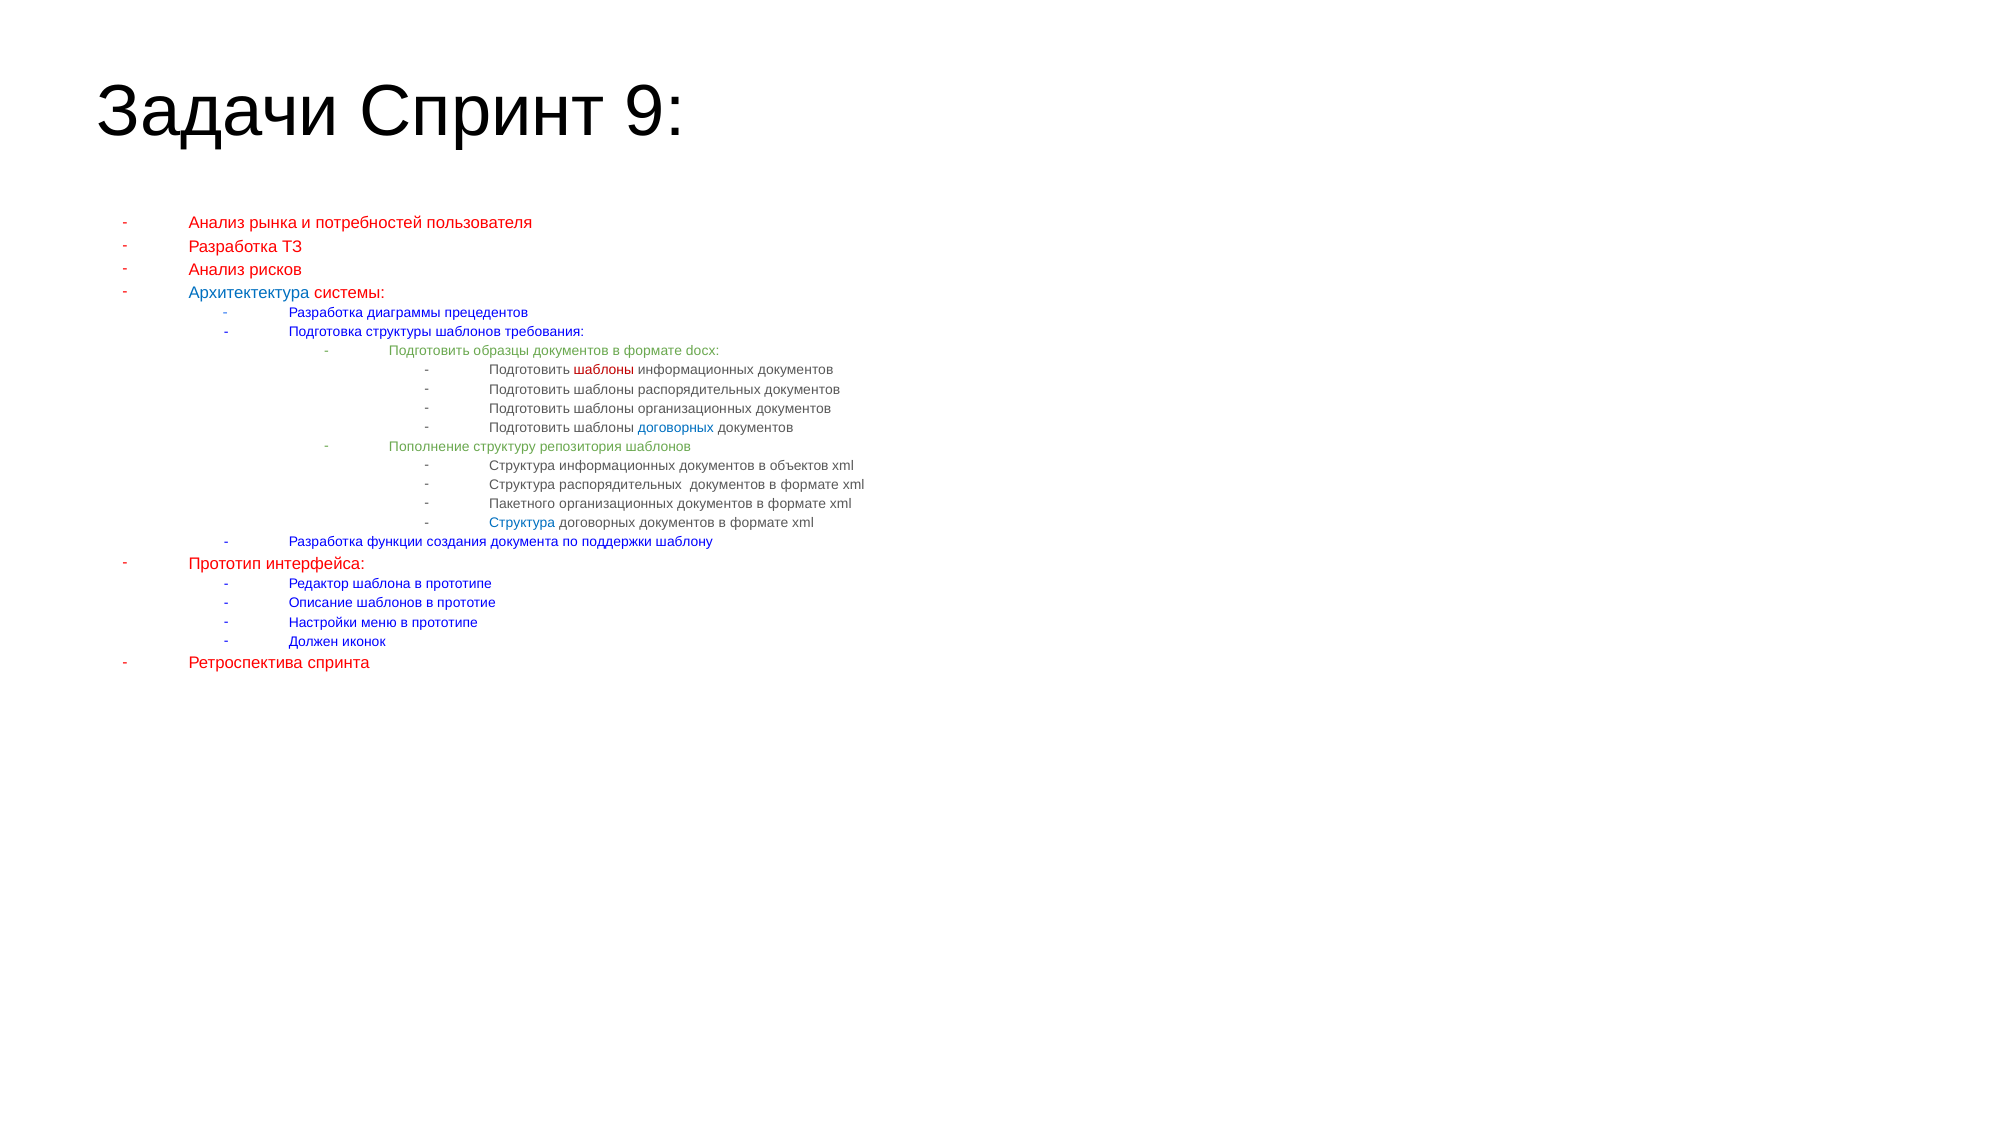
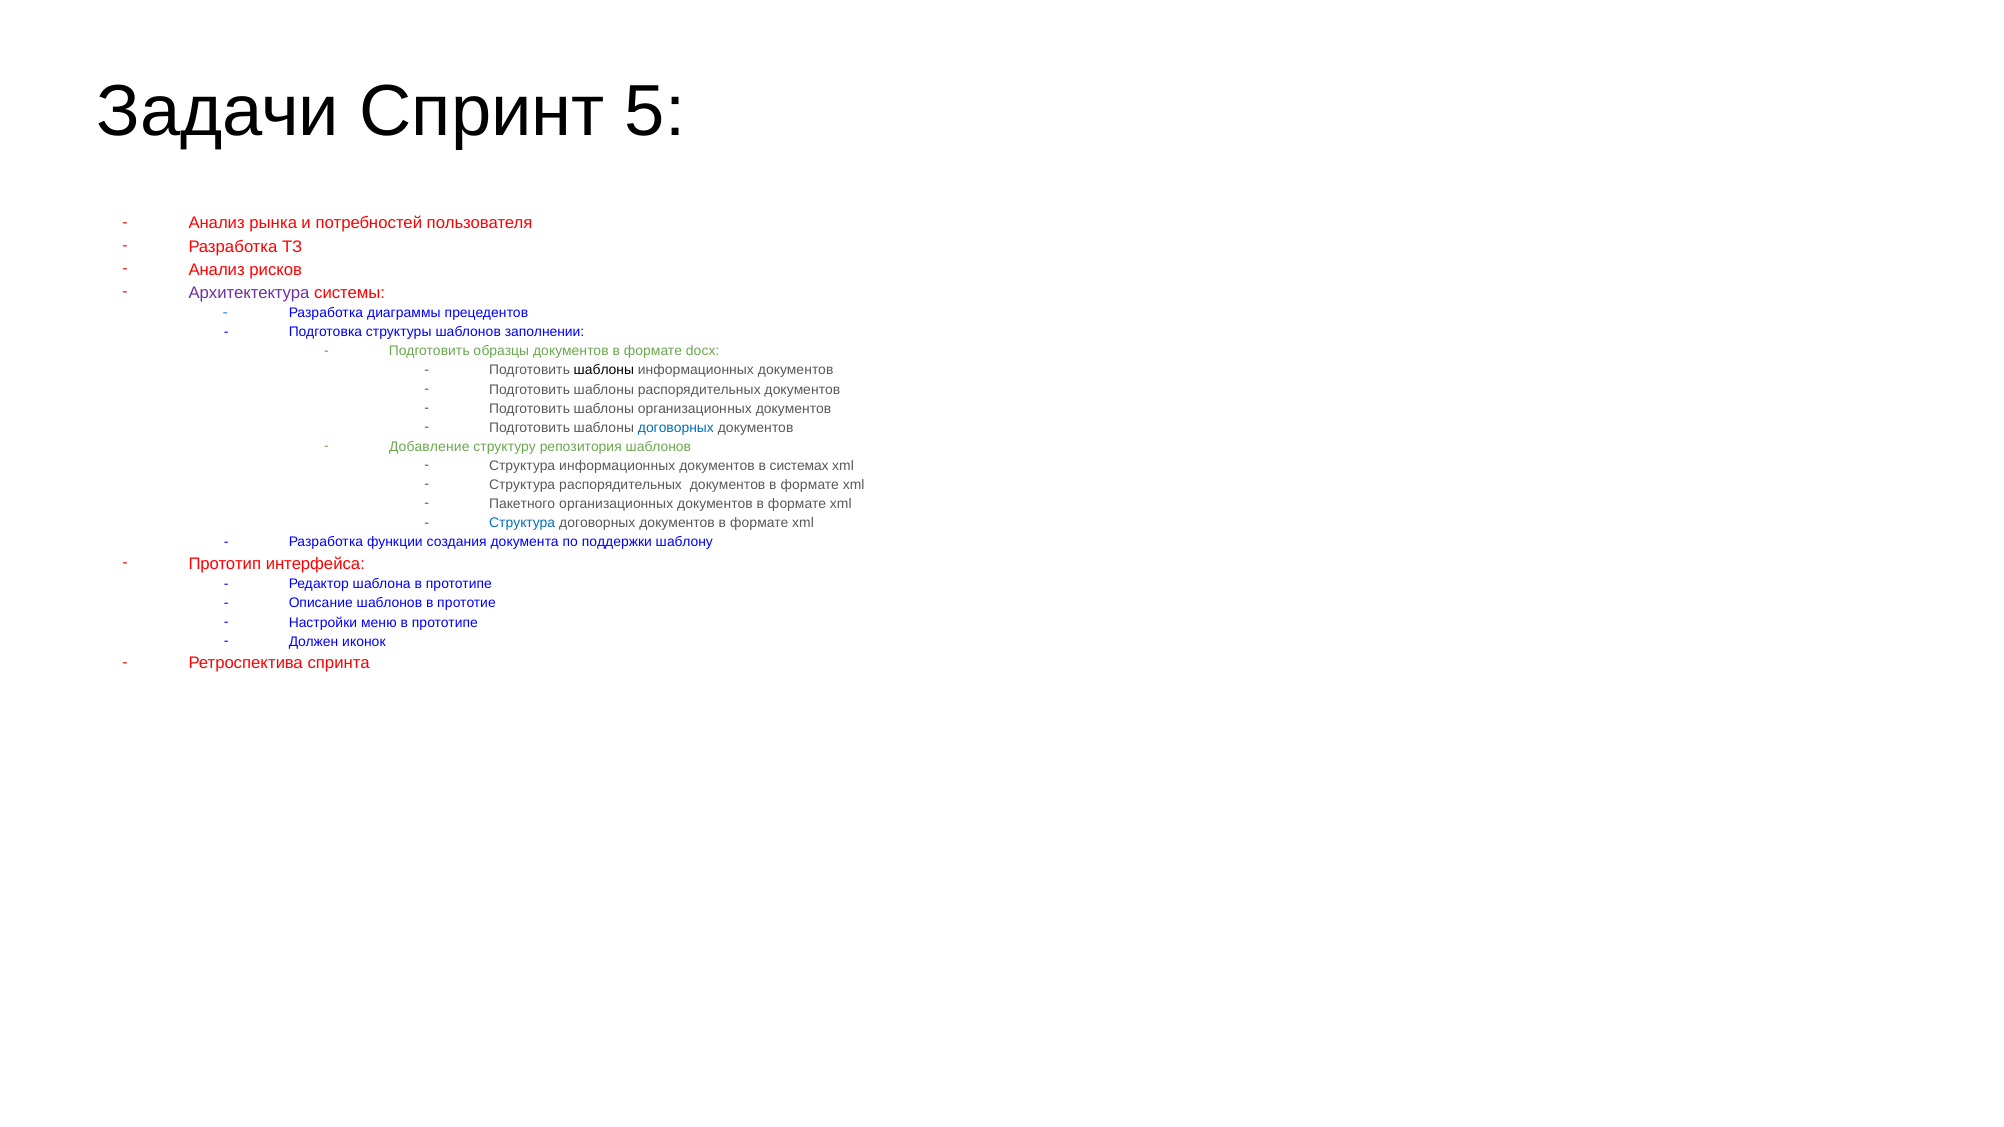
9: 9 -> 5 (655, 111)
Архитектектура colour: blue -> purple (249, 293)
требования: требования -> заполнении (545, 332)
шаблоны colour: red -> black (604, 370)
Пополнение: Пополнение -> Добавление (429, 447)
объектов: объектов -> системах (799, 466)
